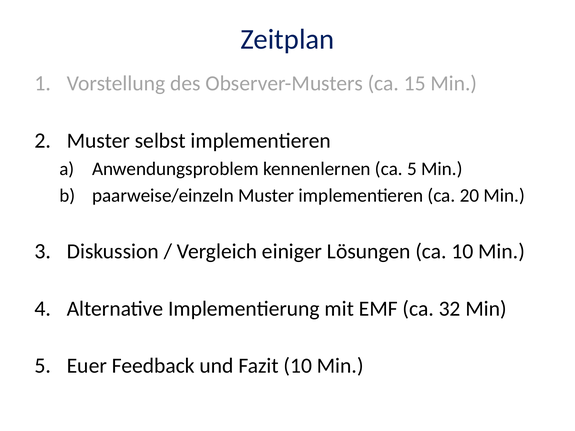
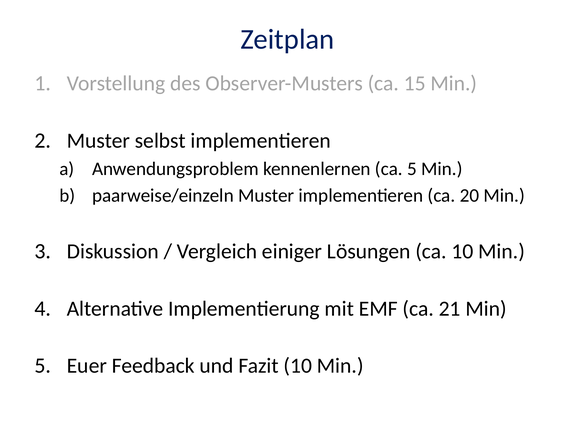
32: 32 -> 21 (450, 309)
